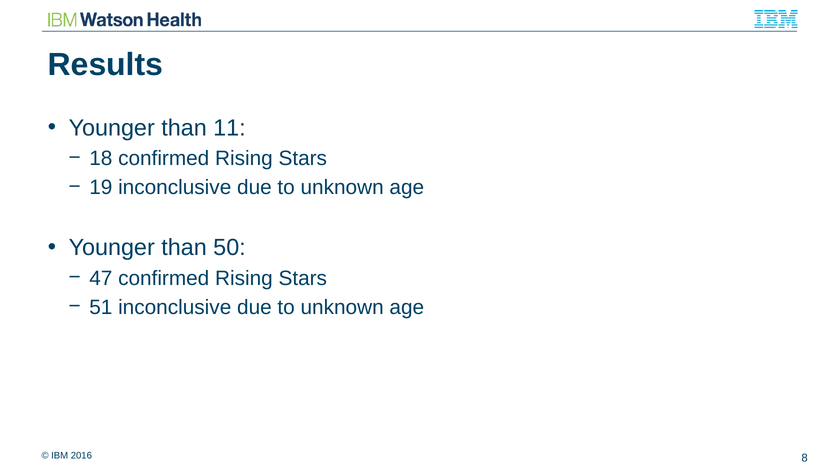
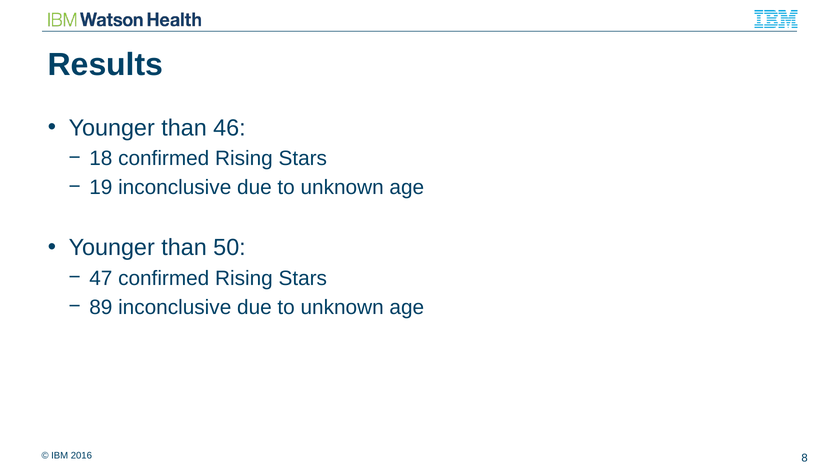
11: 11 -> 46 (229, 128)
51: 51 -> 89 (101, 308)
